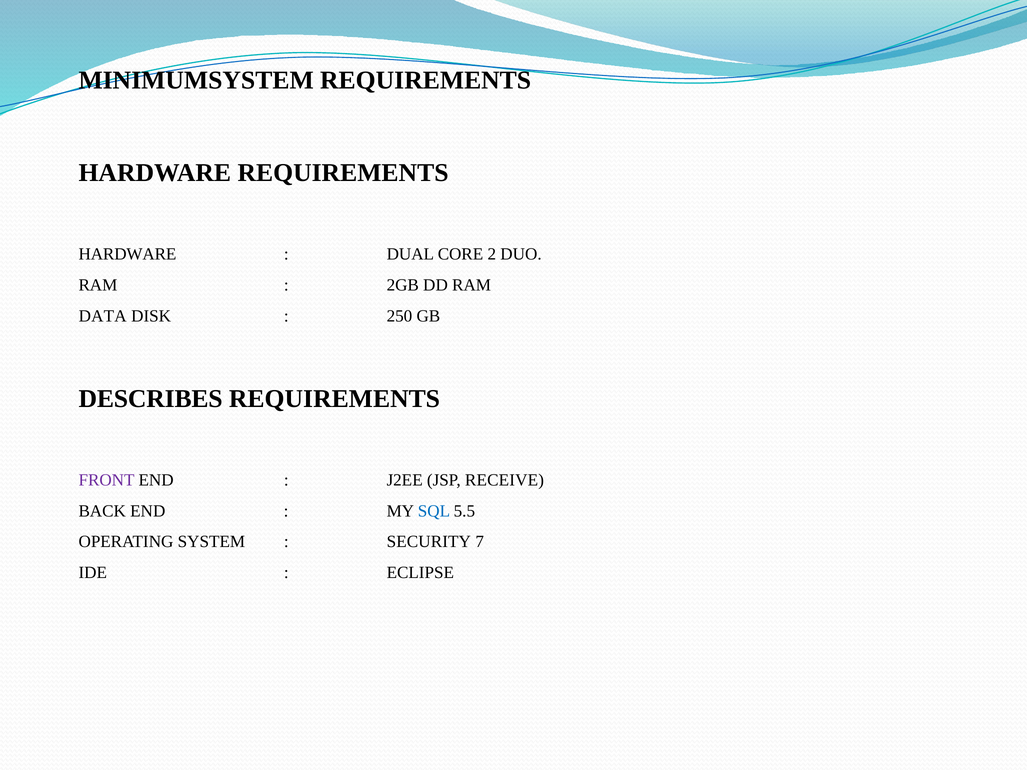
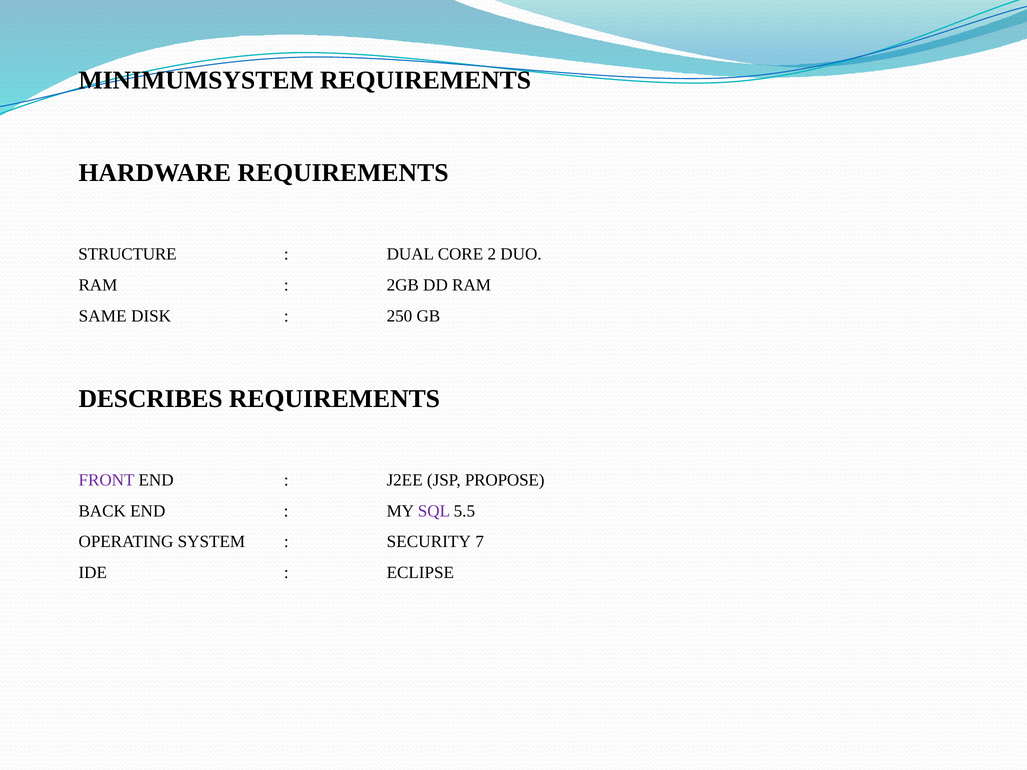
HARDWARE: HARDWARE -> STRUCTURE (127, 254)
DATA: DATA -> SAME (103, 316)
RECEIVE: RECEIVE -> PROPOSE (505, 480)
SQL colour: blue -> purple (434, 511)
